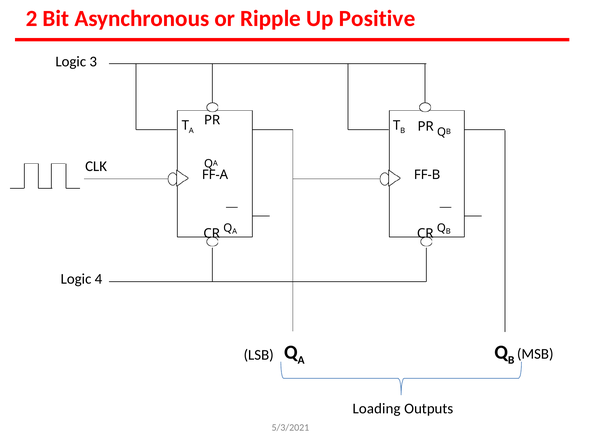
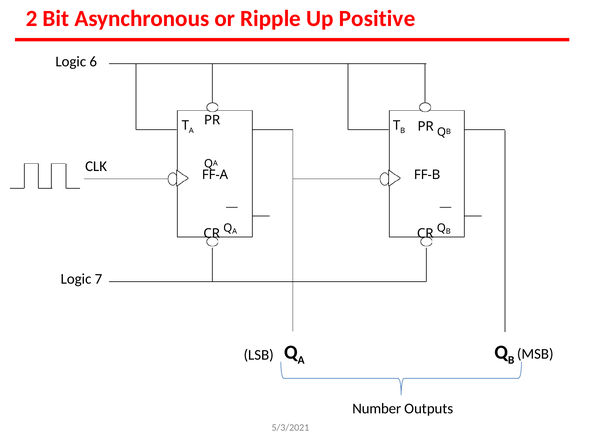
3: 3 -> 6 (93, 61)
4: 4 -> 7 (98, 279)
Loading: Loading -> Number (377, 408)
